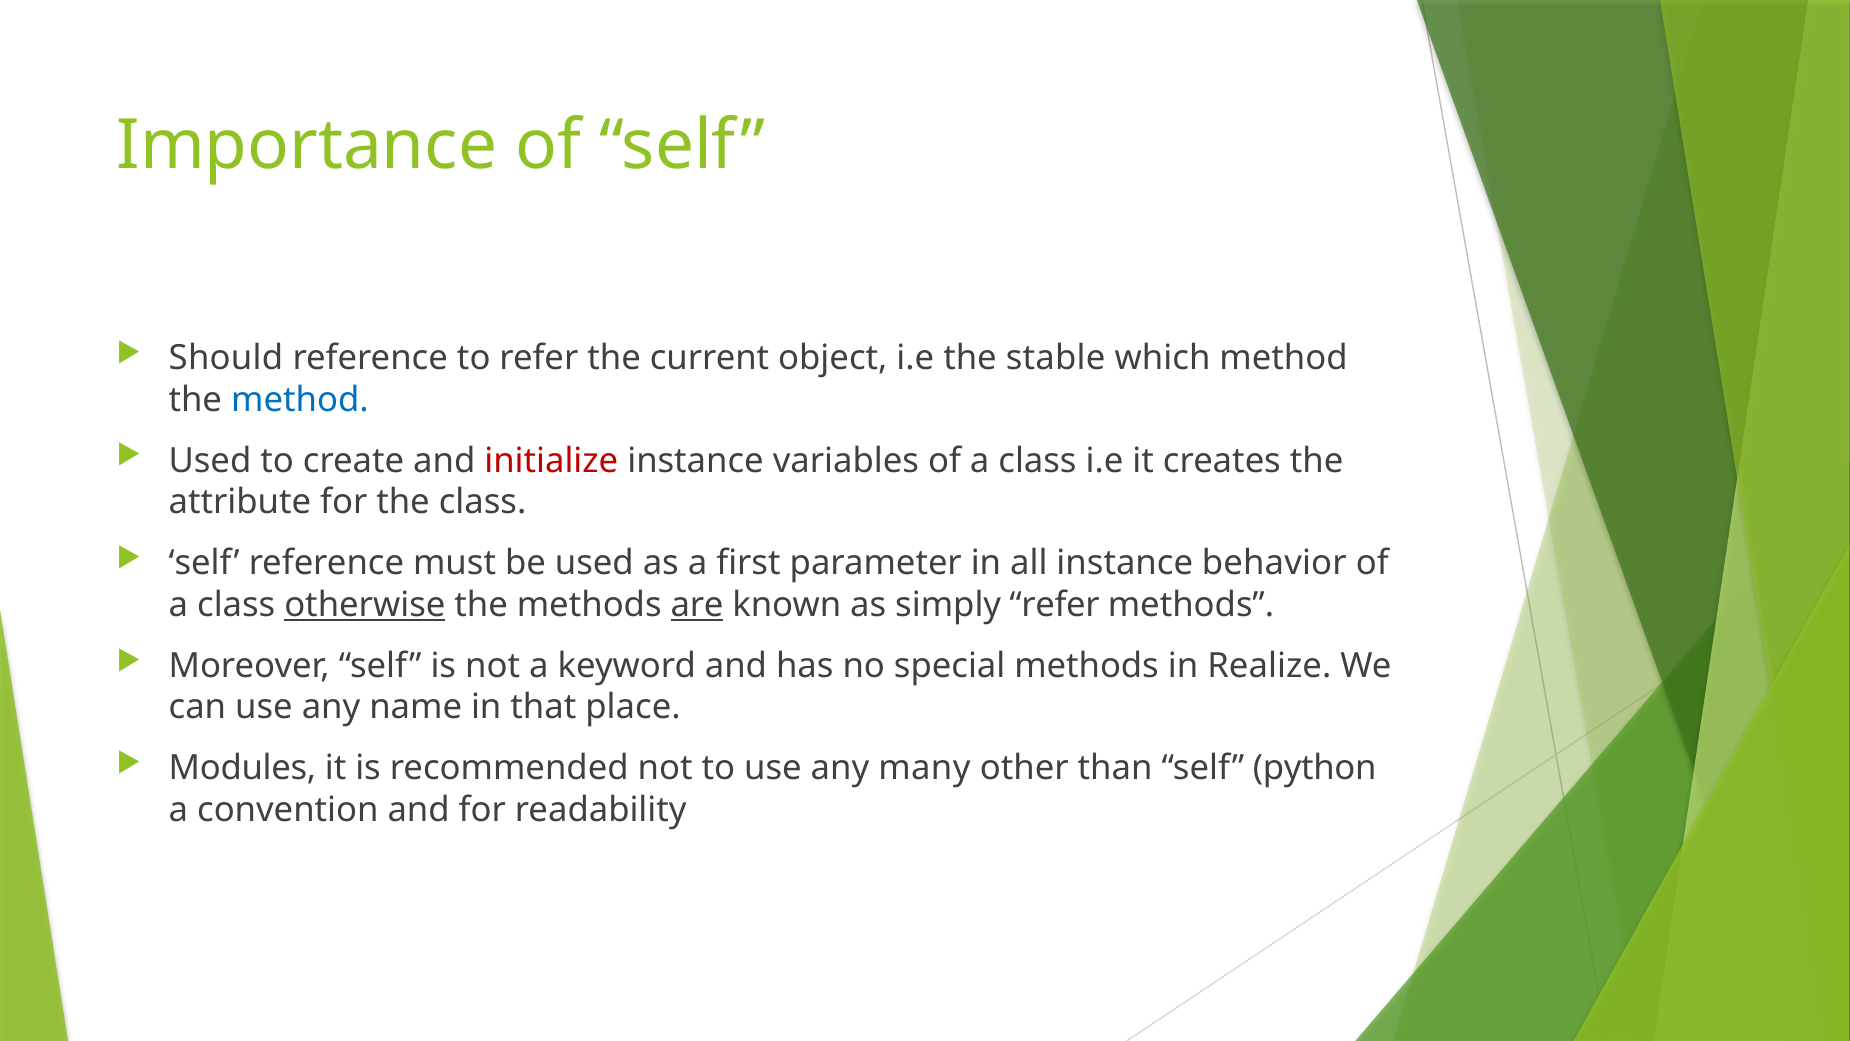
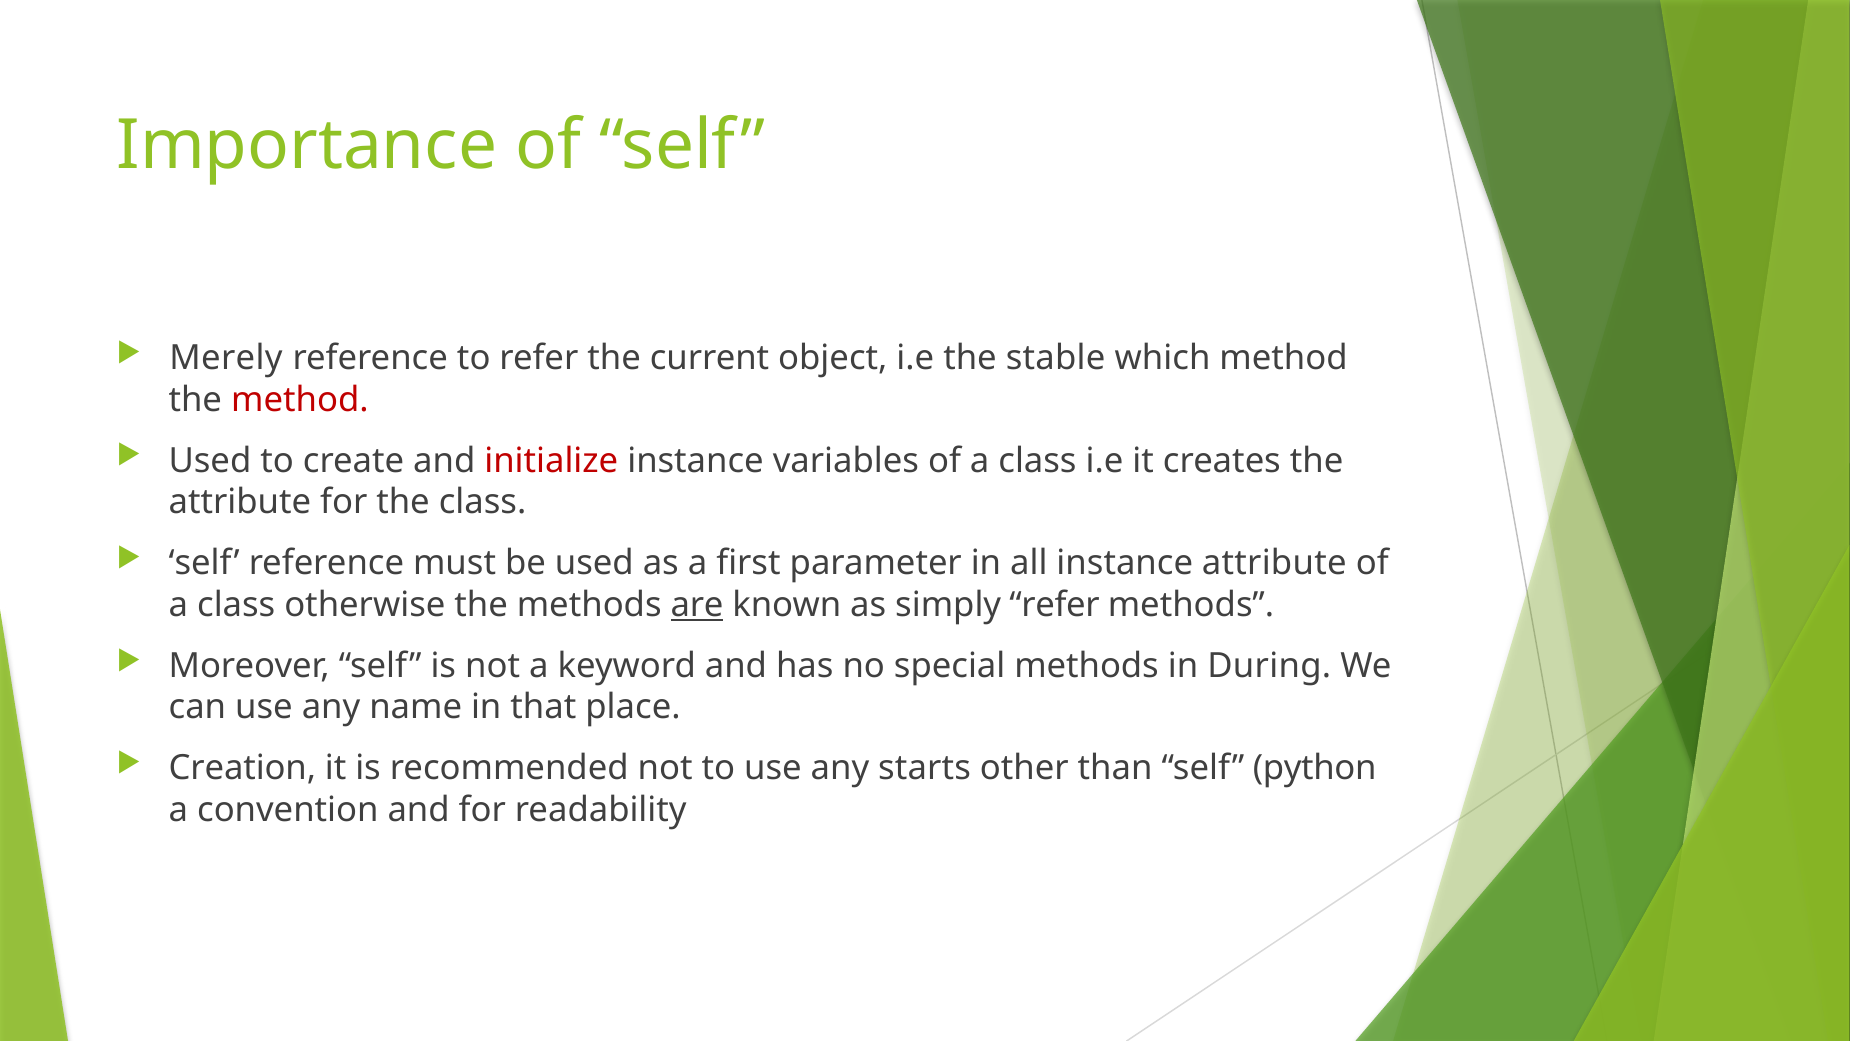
Should: Should -> Merely (226, 358)
method colour: blue -> red (300, 400)
instance behavior: behavior -> attribute (1274, 563)
otherwise underline: present -> none (365, 605)
Realize: Realize -> During (1269, 666)
Modules: Modules -> Creation (242, 768)
many: many -> starts (925, 768)
